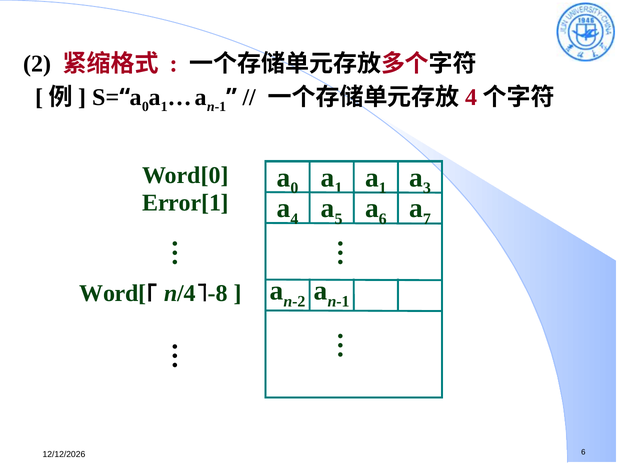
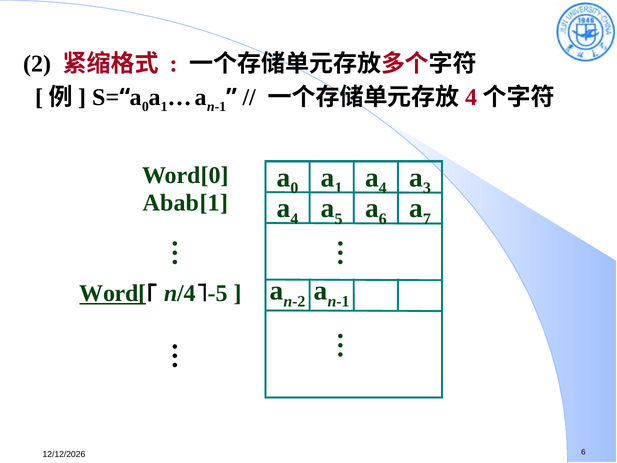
1: 1 -> 4 (383, 188)
Error[1: Error[1 -> Abab[1 (185, 203)
Word[ underline: none -> present (113, 293)
-8: -8 -> -5 (218, 293)
